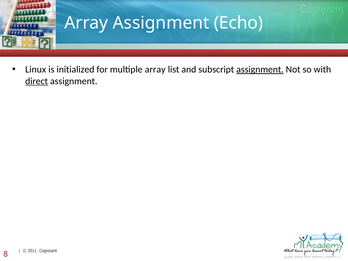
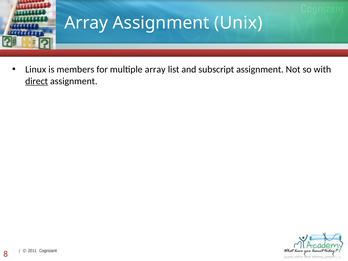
Echo: Echo -> Unix (238, 23)
initialized: initialized -> members (75, 69)
assignment underline: present -> none (260, 69)
